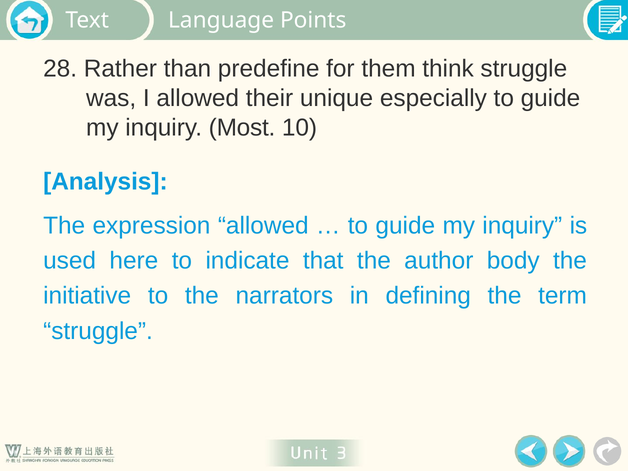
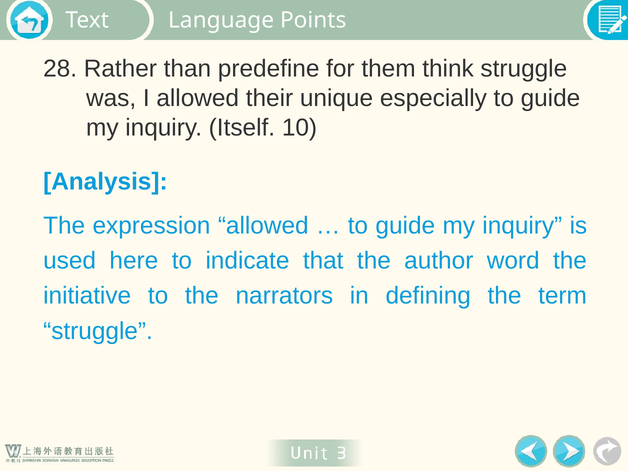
Most: Most -> Itself (242, 128)
body: body -> word (513, 261)
